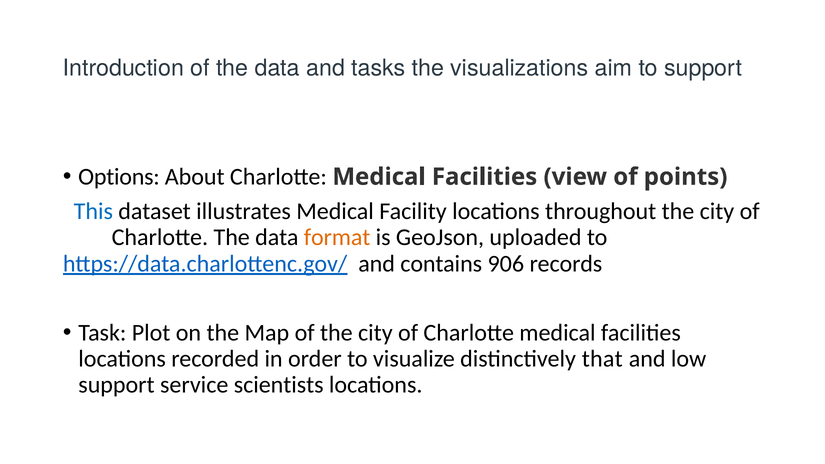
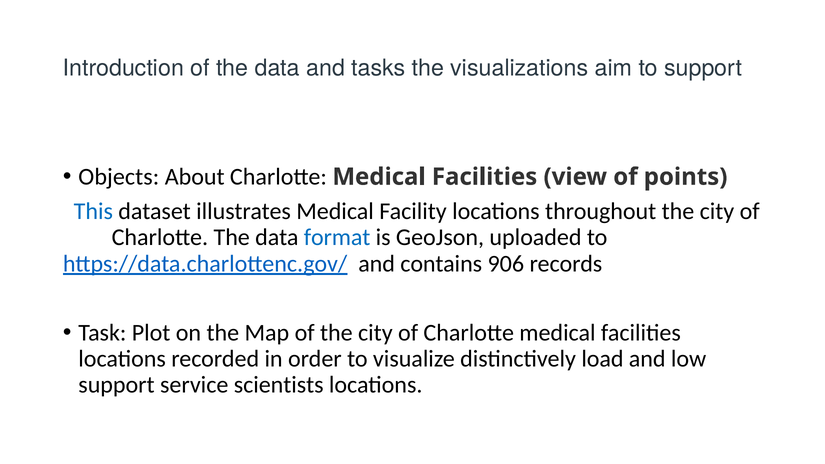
Options: Options -> Objects (119, 177)
format colour: orange -> blue (337, 237)
that: that -> load (602, 359)
